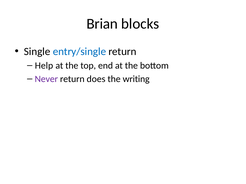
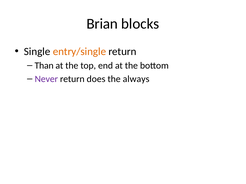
entry/single colour: blue -> orange (79, 52)
Help: Help -> Than (44, 66)
writing: writing -> always (136, 79)
